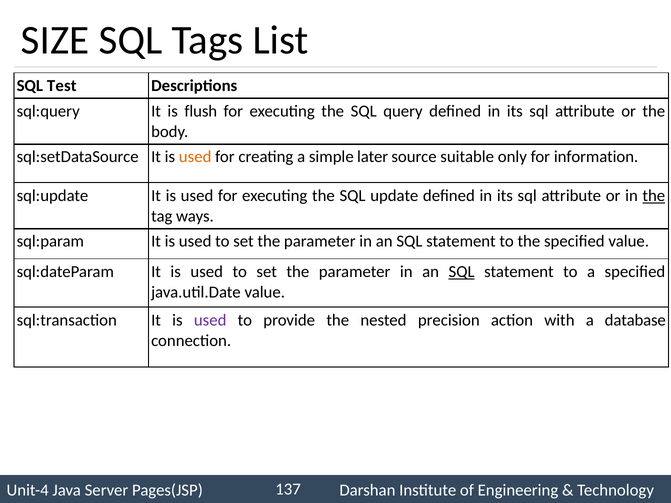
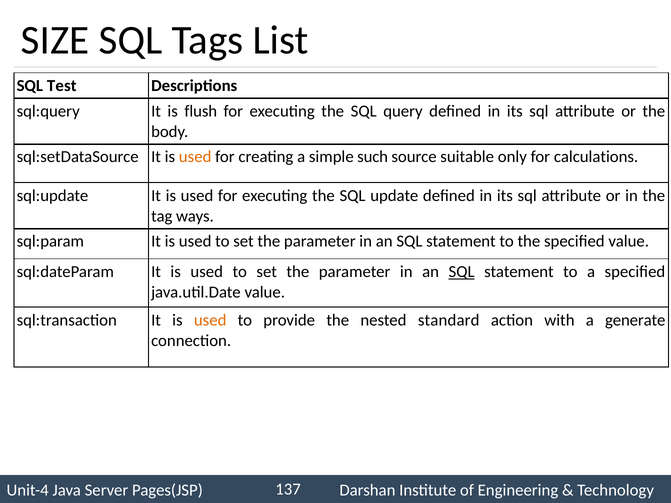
later: later -> such (373, 157)
information: information -> calculations (596, 157)
the underline: present -> none (654, 196)
used colour: purple -> orange (210, 320)
precision: precision -> standard (449, 320)
database: database -> generate (635, 320)
